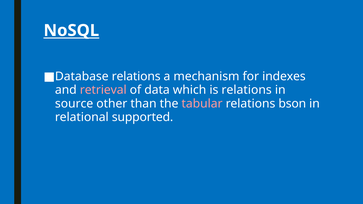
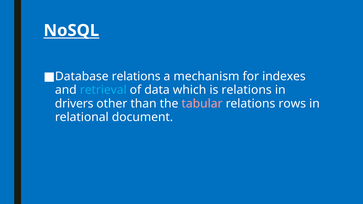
retrieval colour: pink -> light blue (103, 90)
source: source -> drivers (74, 104)
bson: bson -> rows (292, 104)
supported: supported -> document (142, 117)
